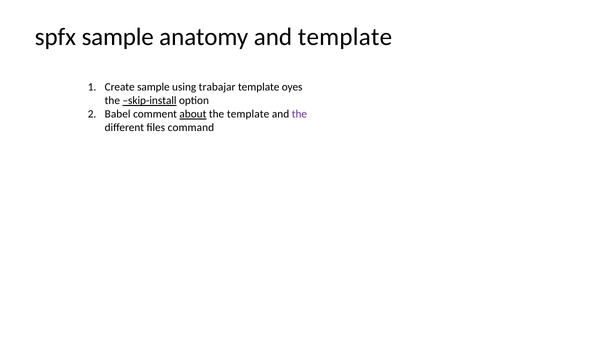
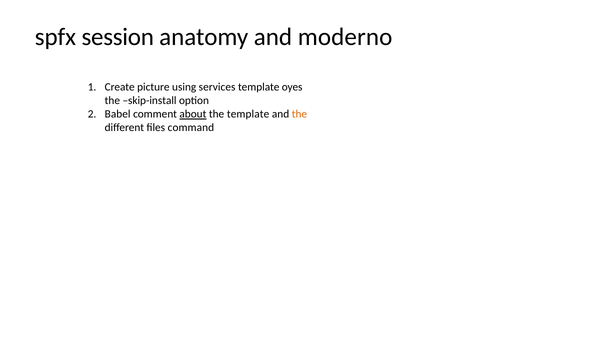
spfx sample: sample -> session (118, 37)
and template: template -> moderno (345, 37)
Create sample: sample -> picture (153, 87)
trabajar: trabajar -> services (217, 87)
skip-install underline: present -> none (150, 101)
the colour: purple -> orange (299, 114)
